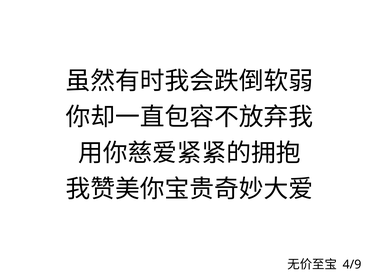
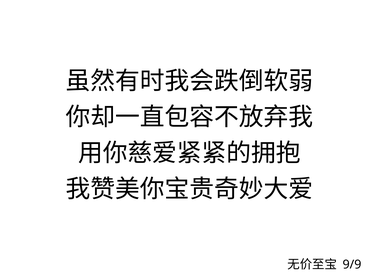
4/9: 4/9 -> 9/9 (352, 265)
